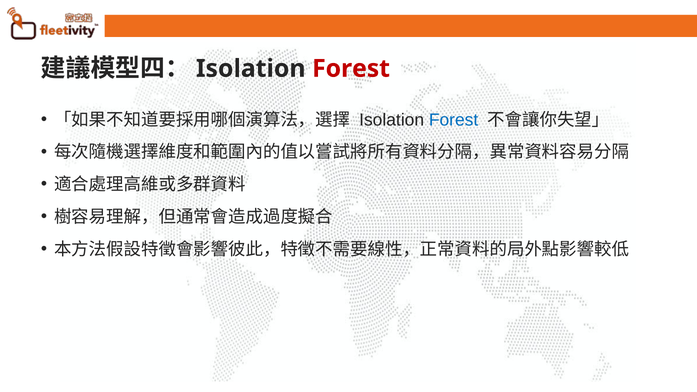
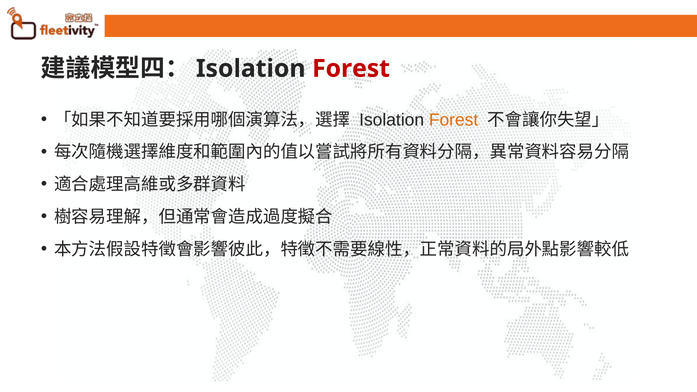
Forest colour: blue -> orange (454, 120)
